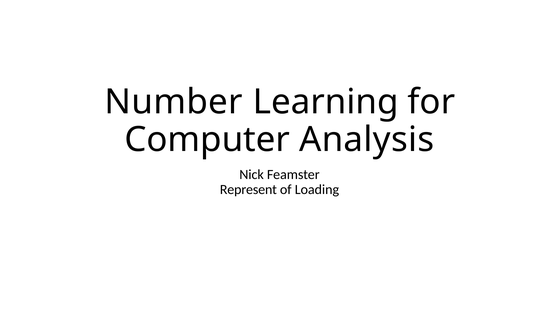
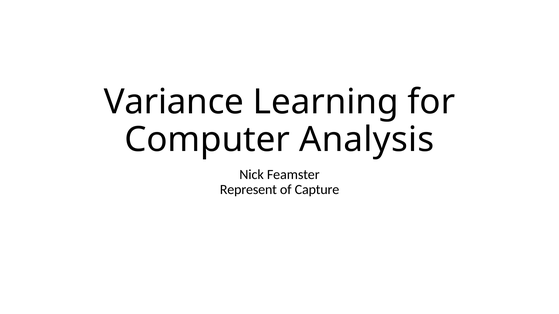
Number: Number -> Variance (174, 102)
Loading: Loading -> Capture (317, 190)
